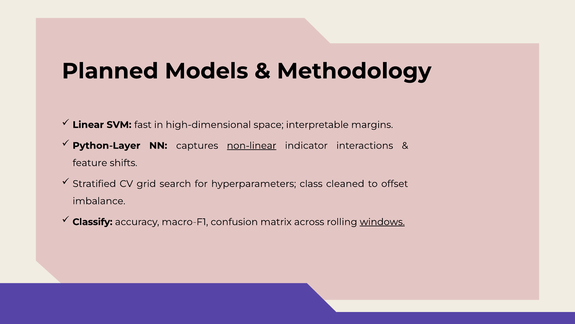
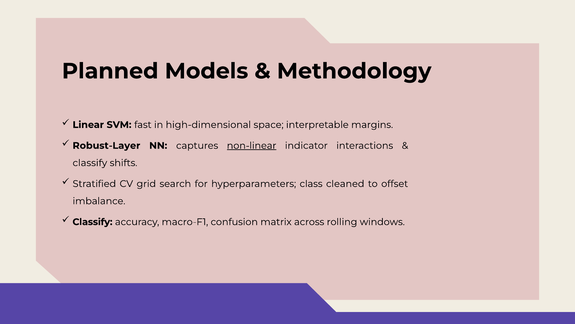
Python-Layer: Python-Layer -> Robust-Layer (106, 145)
feature: feature -> classify (90, 163)
windows underline: present -> none (382, 222)
